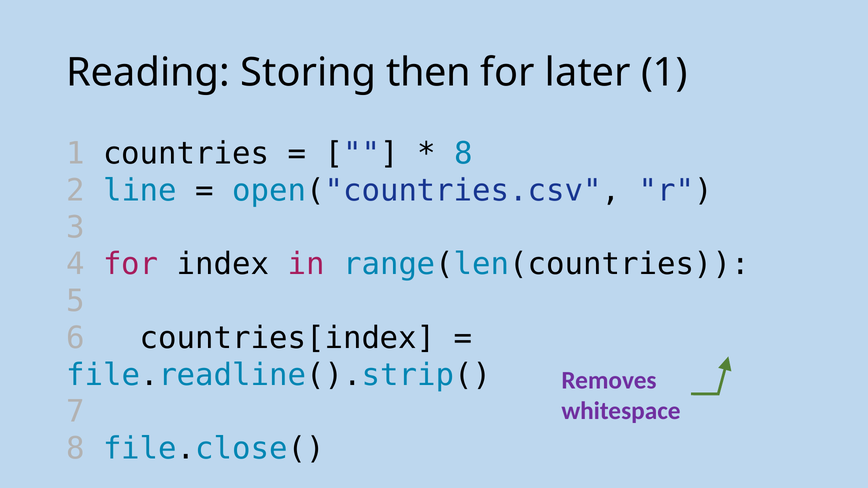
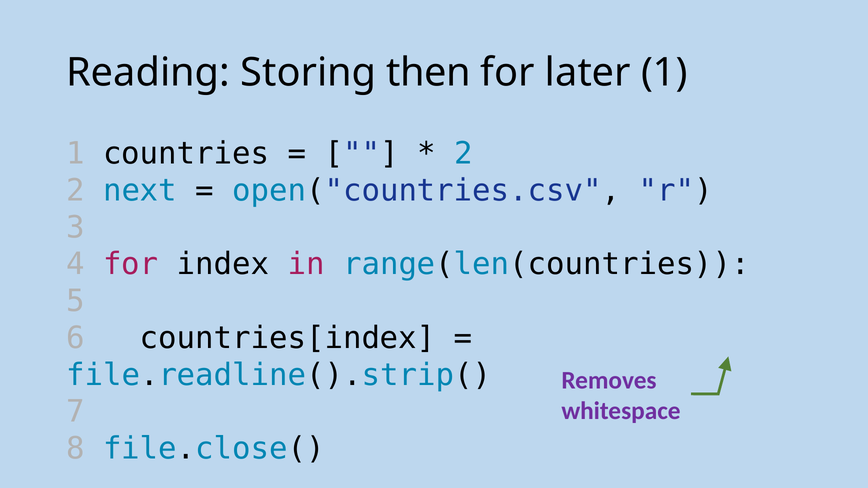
8: 8 -> 2 (463, 154)
line: line -> next (140, 191)
